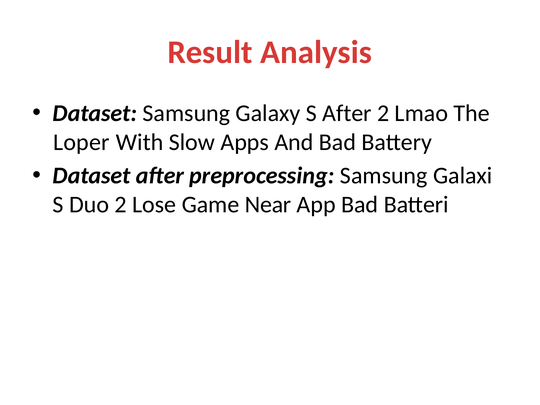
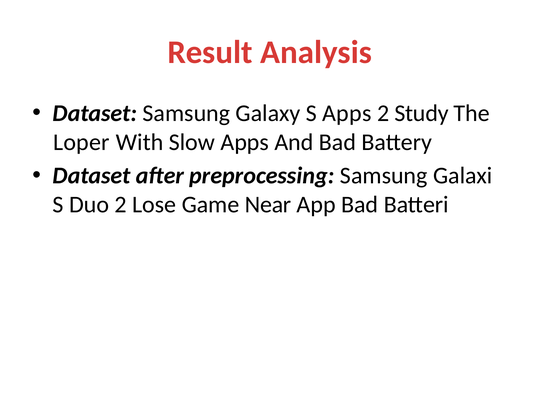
S After: After -> Apps (347, 113)
Lmao: Lmao -> Study (421, 113)
